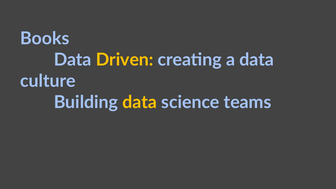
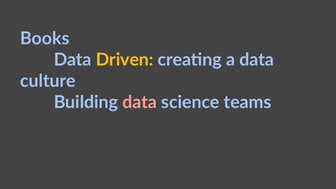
data colour: yellow -> pink (140, 102)
